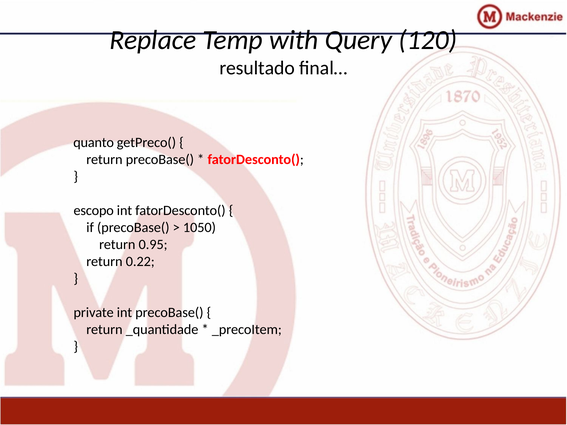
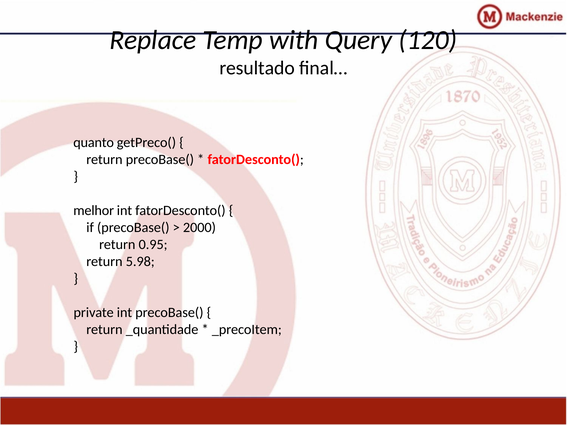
escopo: escopo -> melhor (94, 211)
1050: 1050 -> 2000 (199, 228)
0.22: 0.22 -> 5.98 (140, 262)
